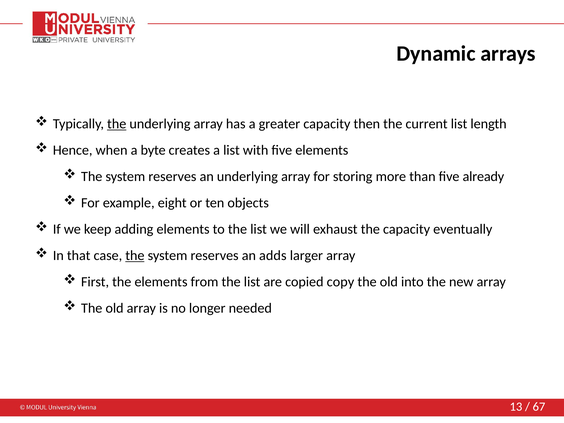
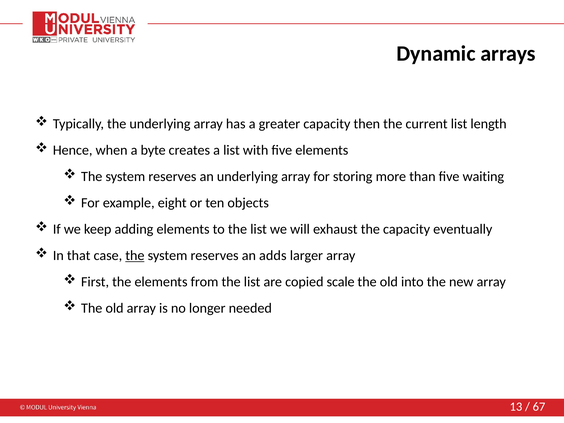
the underline: present -> none (117, 124)
already: already -> waiting (483, 177)
copy: copy -> scale (341, 282)
